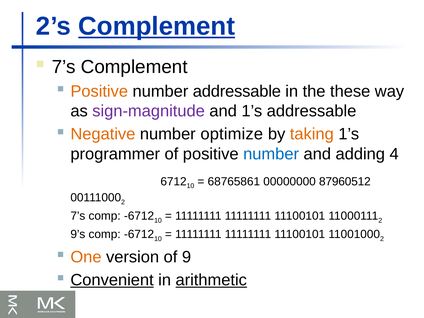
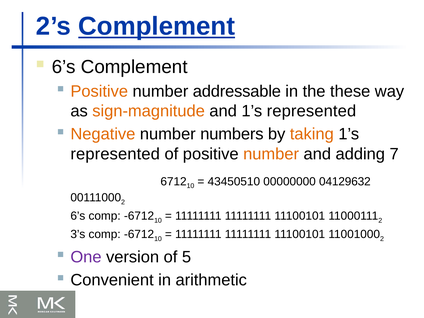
7’s: 7’s -> 6’s (64, 67)
sign-magnitude colour: purple -> orange (149, 111)
and 1’s addressable: addressable -> represented (311, 111)
optimize: optimize -> numbers (232, 134)
programmer: programmer -> represented (115, 154)
number colour: blue -> orange (271, 154)
4: 4 -> 7 (394, 154)
68765861: 68765861 -> 43450510 (234, 181)
87960512: 87960512 -> 04129632 (345, 181)
7’s: 7’s -> 6’s (78, 216)
9’s: 9’s -> 3’s (78, 234)
One colour: orange -> purple (86, 257)
9: 9 -> 5 (187, 257)
Convenient underline: present -> none (112, 280)
arithmetic underline: present -> none (211, 280)
